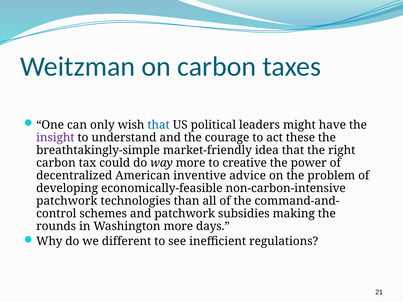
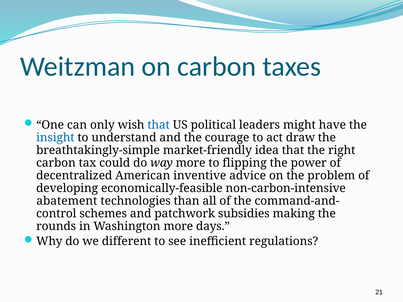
insight colour: purple -> blue (55, 138)
these: these -> draw (301, 138)
creative: creative -> flipping (245, 163)
patchwork: patchwork -> abatement (67, 201)
